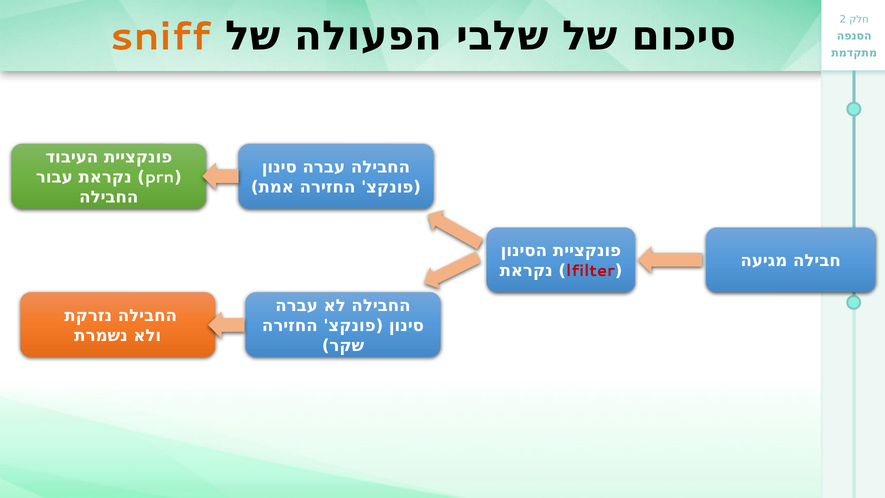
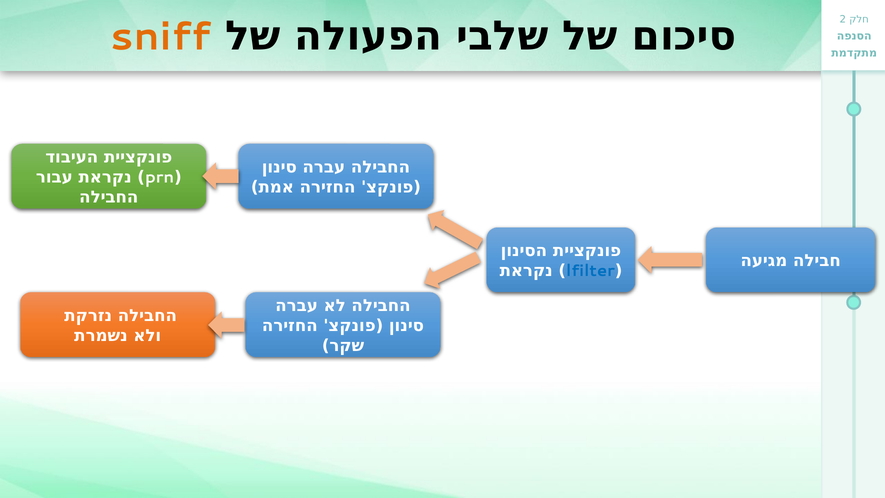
lfilter colour: red -> blue (590, 271)
